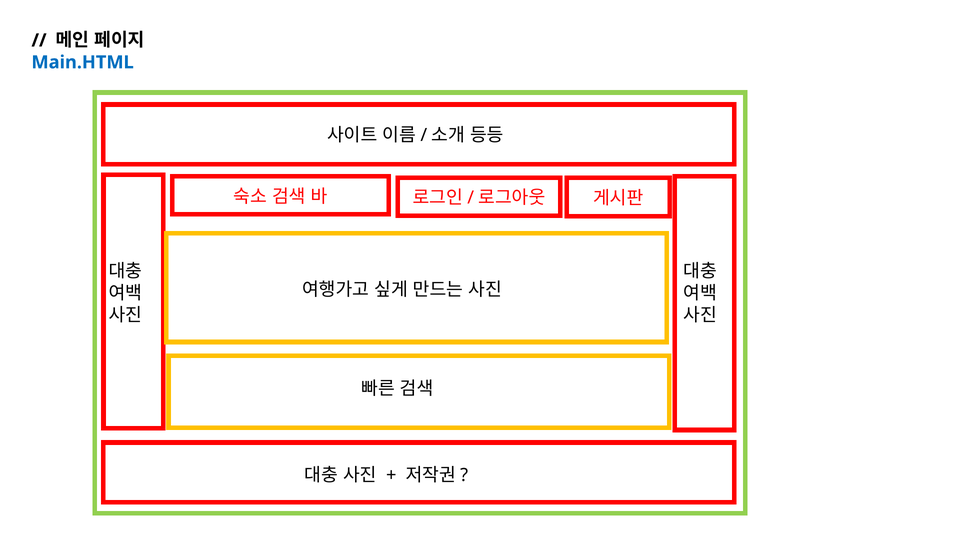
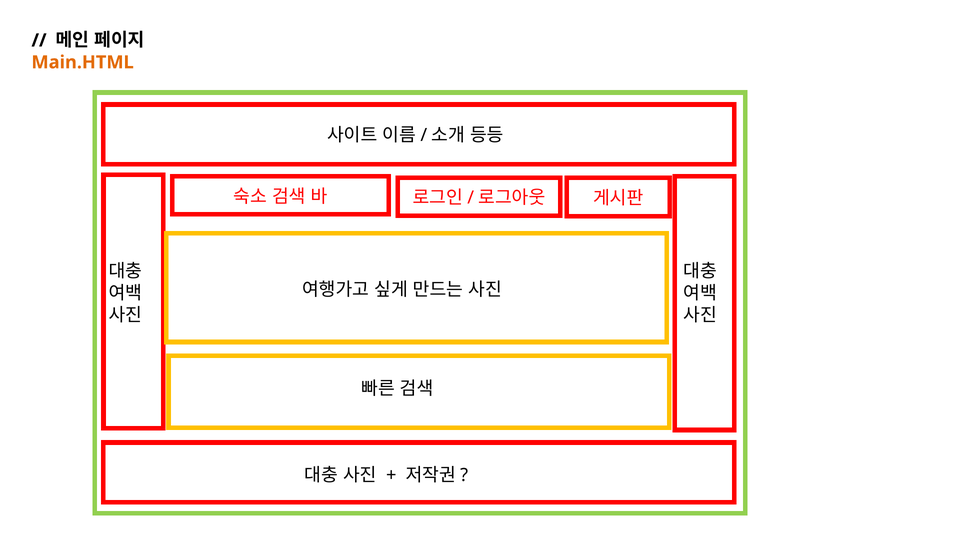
Main.HTML colour: blue -> orange (83, 62)
